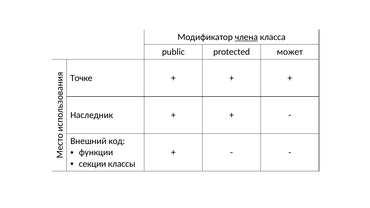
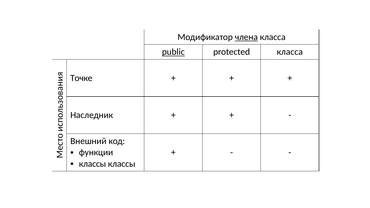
public underline: none -> present (173, 52)
protected может: может -> класса (290, 52)
секции: секции -> классы (92, 164)
